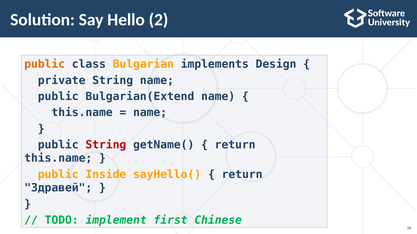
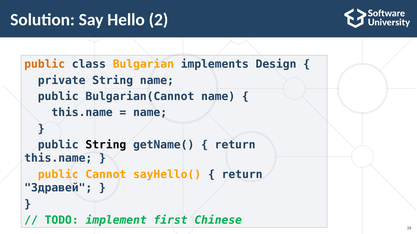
Bulgarian(Extend: Bulgarian(Extend -> Bulgarian(Cannot (140, 97)
String colour: red -> black (106, 145)
Inside: Inside -> Cannot (106, 175)
